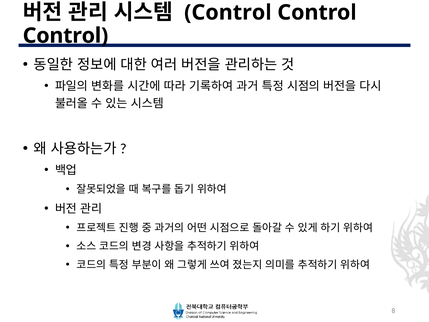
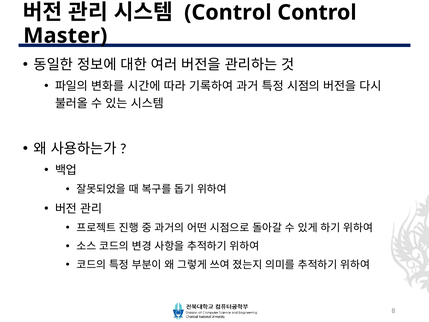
Control: Control -> Master (65, 36)
